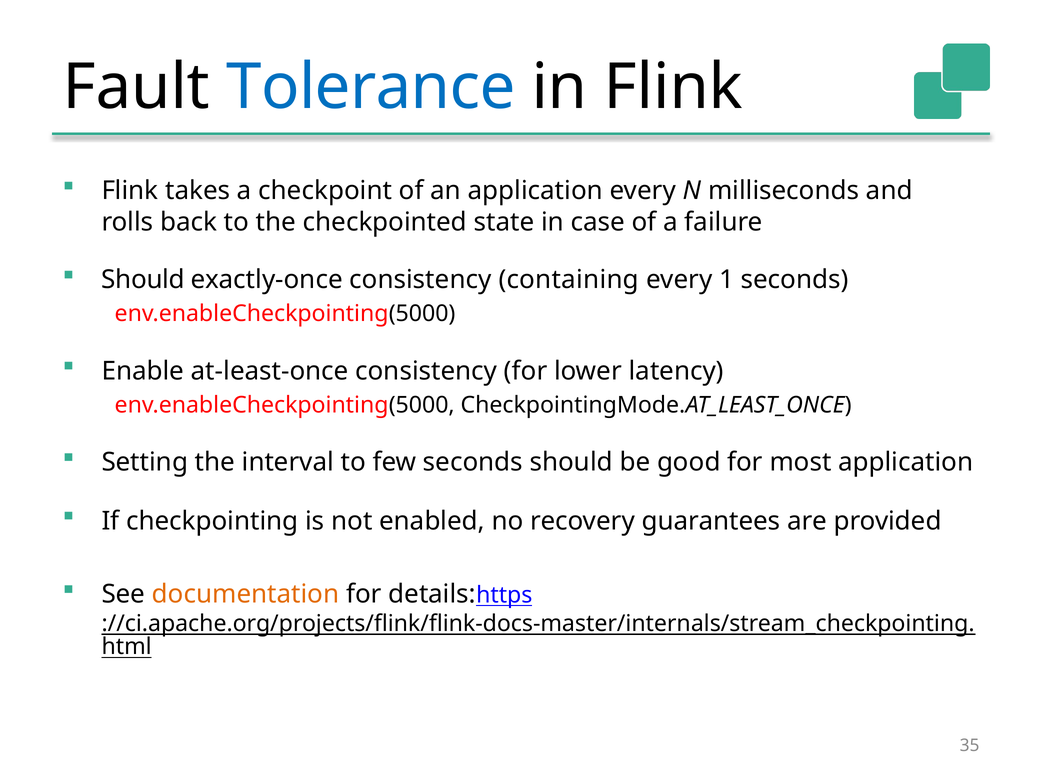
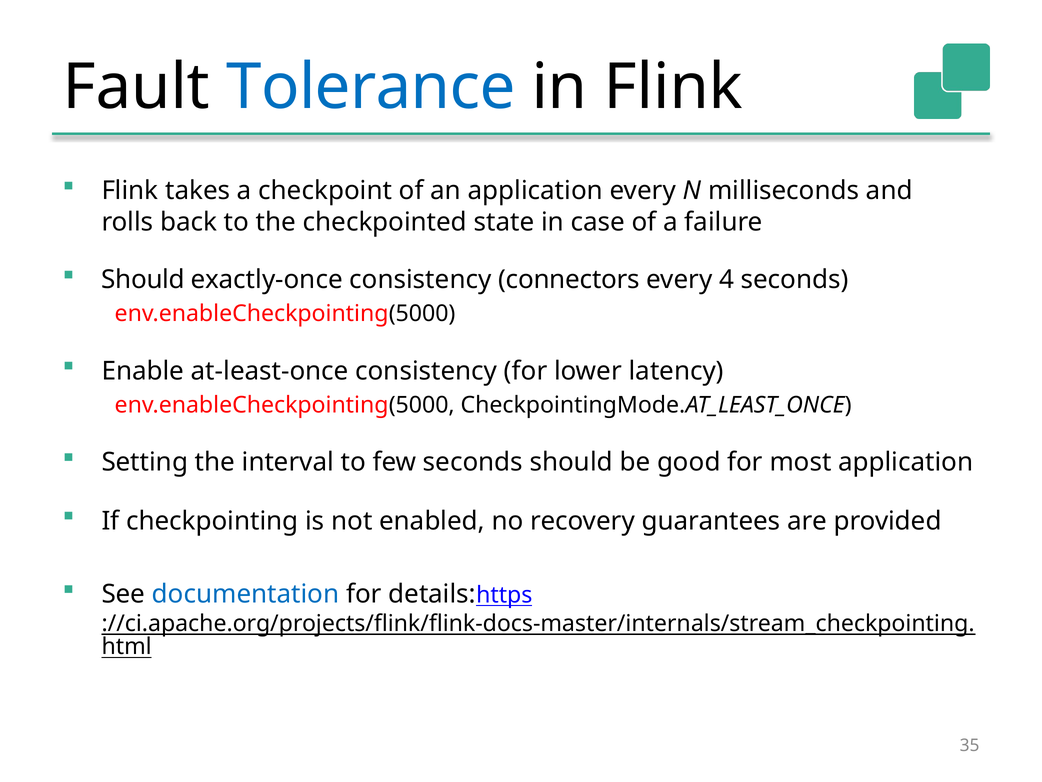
containing: containing -> connectors (569, 280)
1: 1 -> 4 (727, 280)
documentation colour: orange -> blue (246, 594)
